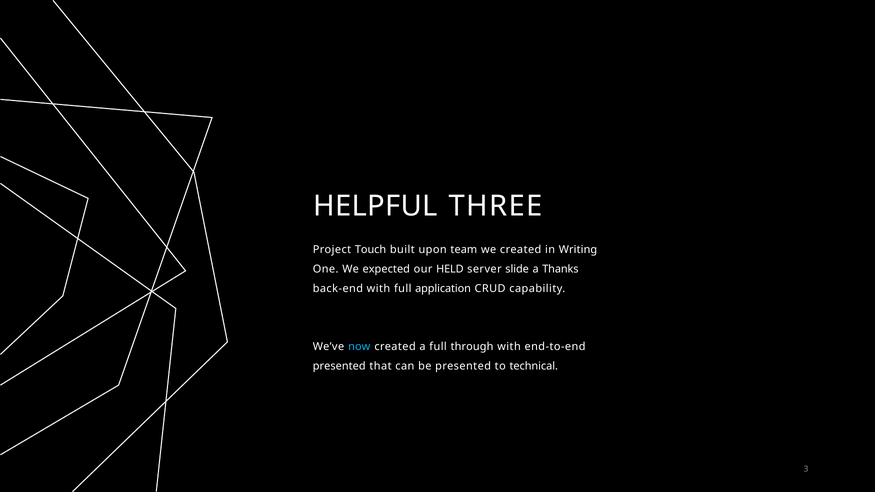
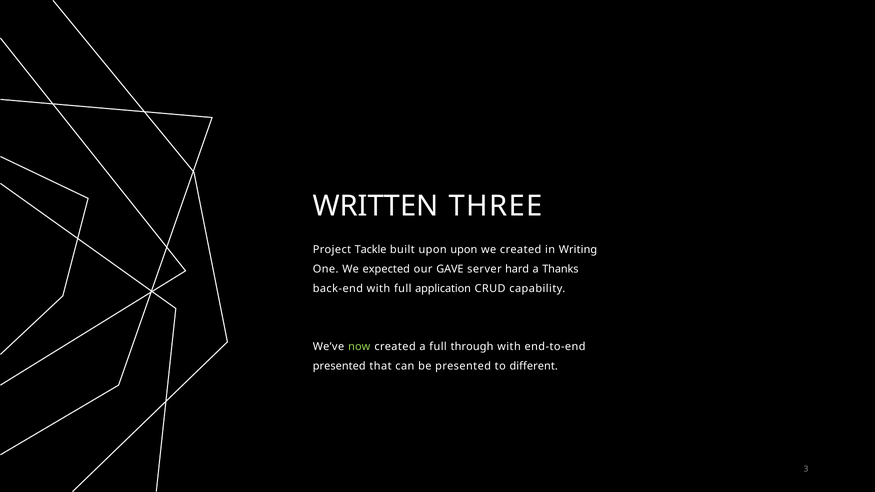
HELPFUL: HELPFUL -> WRITTEN (376, 206)
Touch: Touch -> Tackle (371, 250)
upon team: team -> upon (464, 250)
HELD: HELD -> GAVE (450, 269)
slide: slide -> hard (517, 269)
now colour: light blue -> light green (359, 347)
technical: technical -> different (534, 366)
